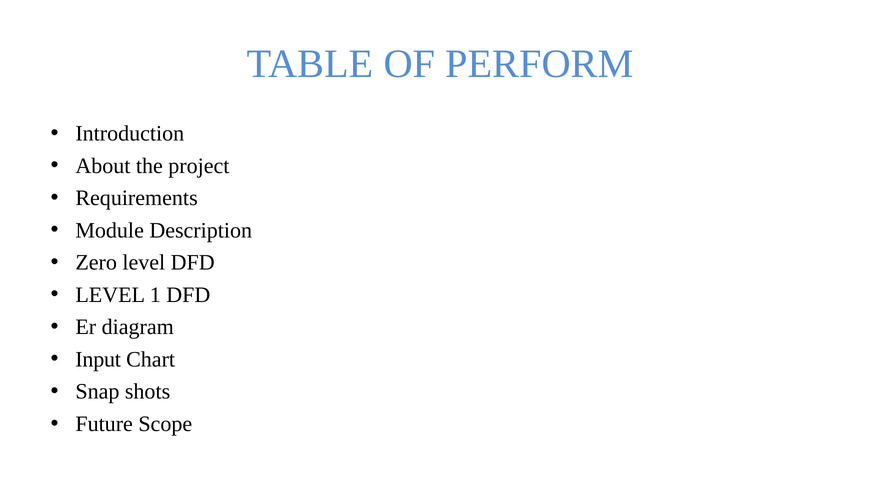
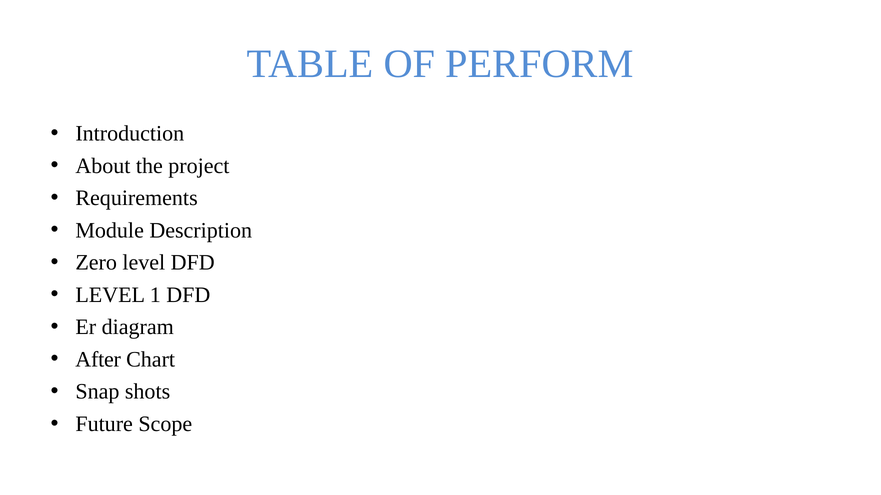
Input: Input -> After (98, 360)
